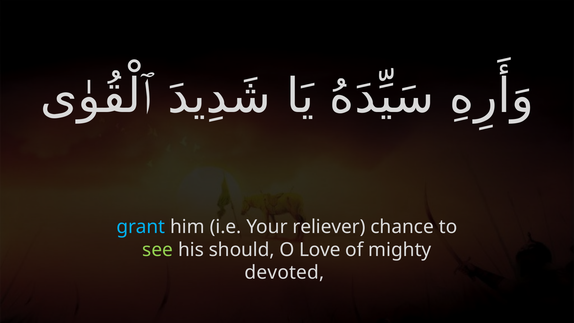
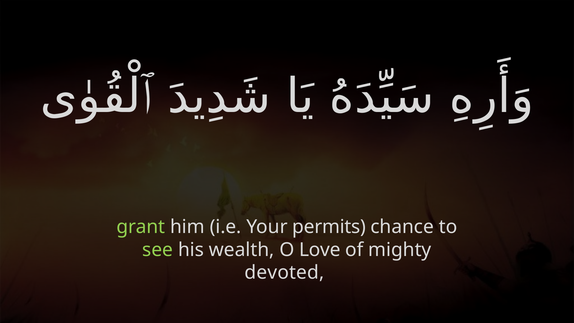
grant colour: light blue -> light green (141, 227)
reliever: reliever -> permits (329, 227)
should: should -> wealth (242, 250)
